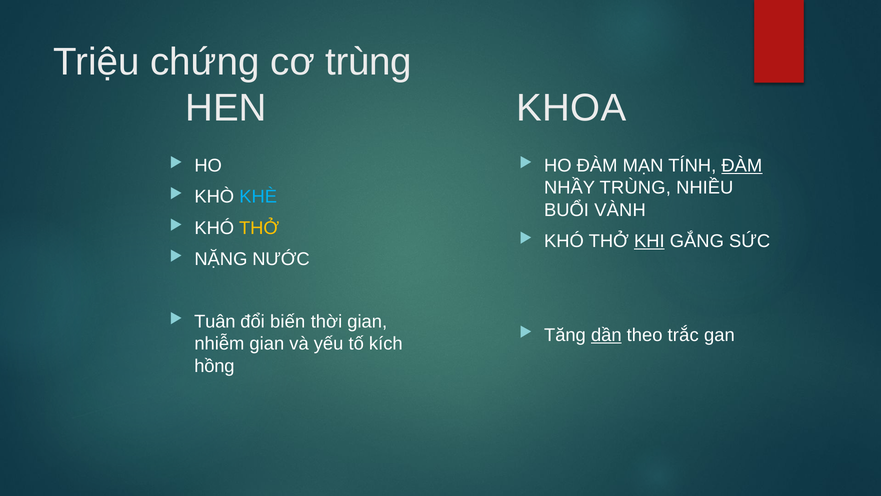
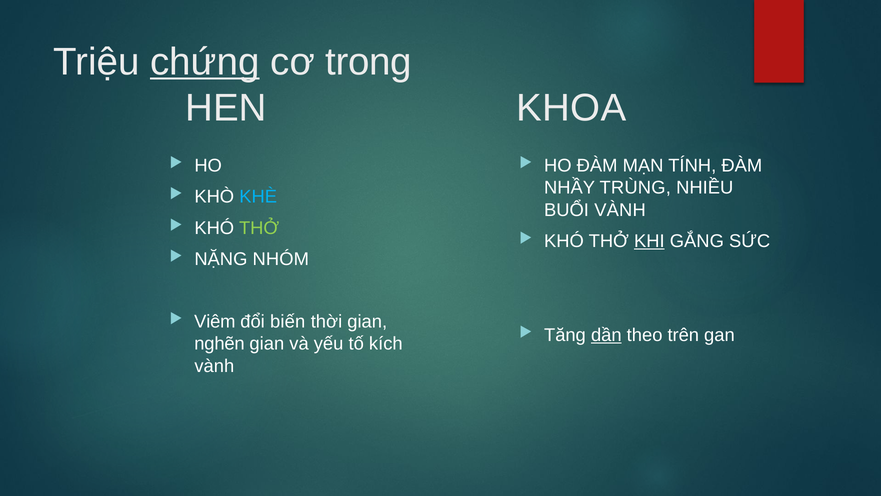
chứng underline: none -> present (205, 62)
cơ trùng: trùng -> trong (368, 62)
ĐÀM underline: present -> none (742, 166)
THỞ colour: yellow -> light green (259, 228)
NƯỚC: NƯỚC -> NHÓM (281, 259)
Tuân: Tuân -> Viêm (215, 322)
trắc: trắc -> trên (683, 335)
nhiễm: nhiễm -> nghẽn (219, 344)
hồng: hồng -> vành (214, 366)
